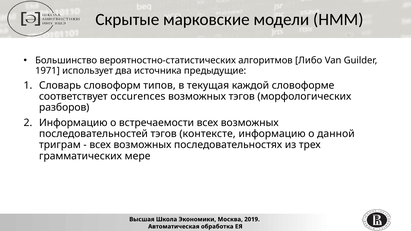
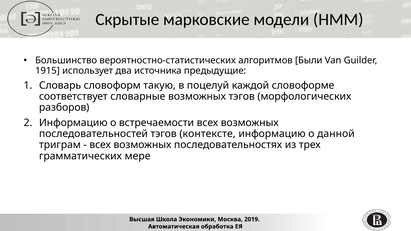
Либо: Либо -> Были (309, 61)
1971: 1971 -> 1915 (47, 71)
типов: типов -> такую (160, 85)
текущая: текущая -> поцелуй (208, 85)
occurences: occurences -> словарные (138, 97)
